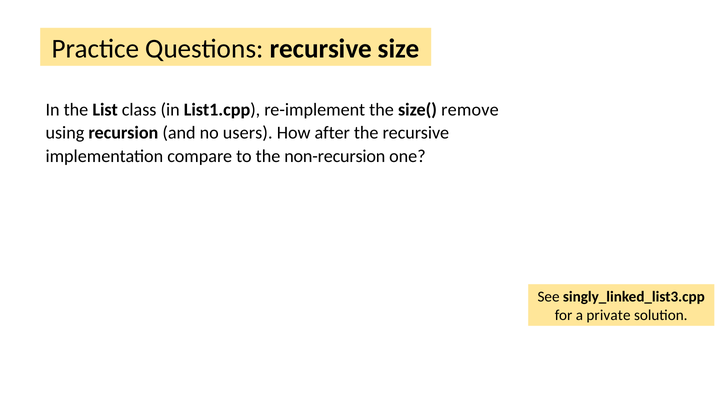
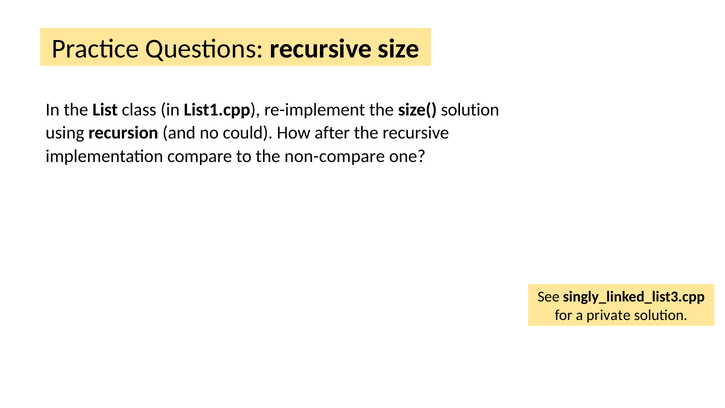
size( remove: remove -> solution (470, 110)
users: users -> could (248, 133)
non-recursion: non-recursion -> non-compare (335, 156)
